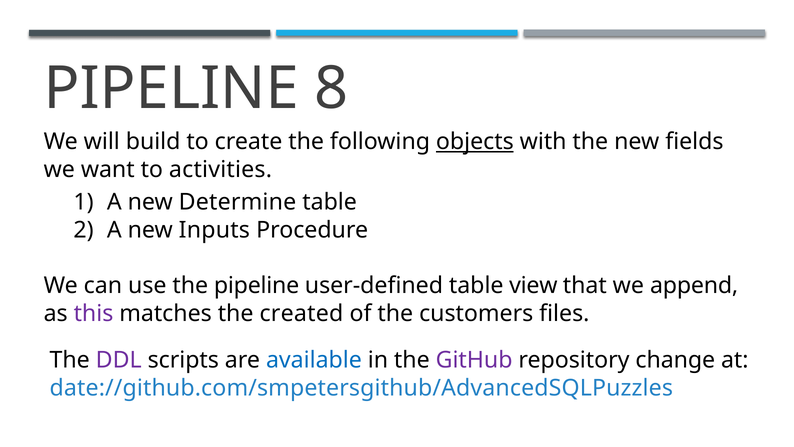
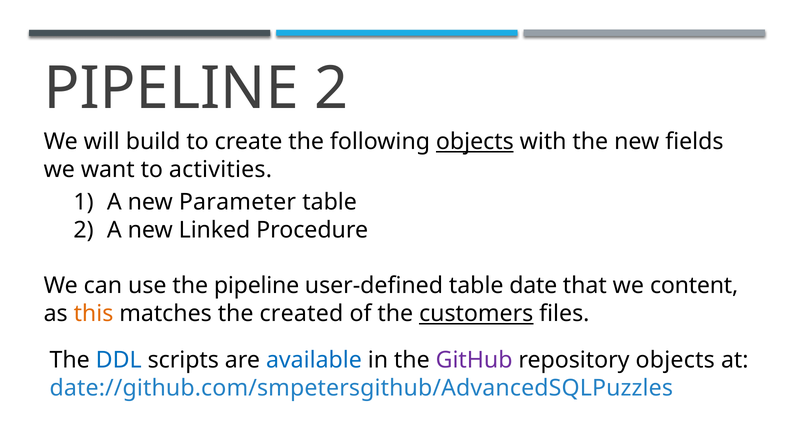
PIPELINE 8: 8 -> 2 (331, 89)
Determine: Determine -> Parameter (237, 202)
Inputs: Inputs -> Linked (215, 230)
view: view -> date (533, 286)
append: append -> content (694, 286)
this colour: purple -> orange (94, 313)
customers underline: none -> present (476, 313)
DDL colour: purple -> blue (119, 360)
repository change: change -> objects (675, 360)
